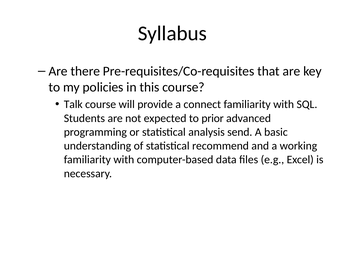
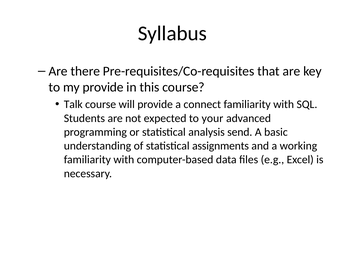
my policies: policies -> provide (103, 87)
prior: prior -> your (212, 118)
recommend: recommend -> assignments (221, 146)
